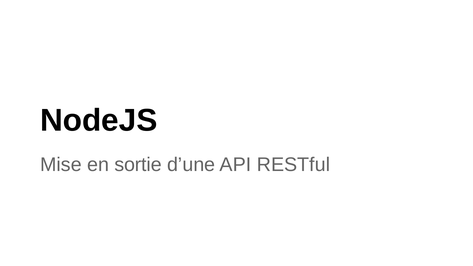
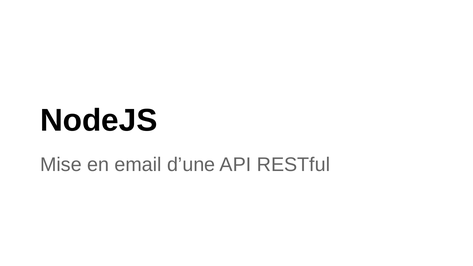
sortie: sortie -> email (138, 165)
